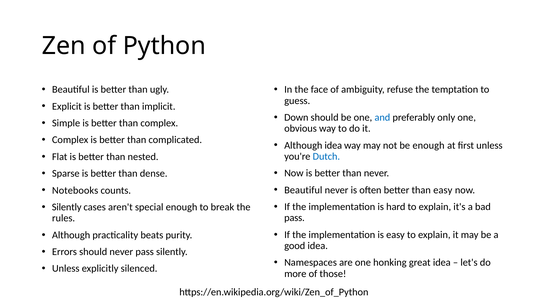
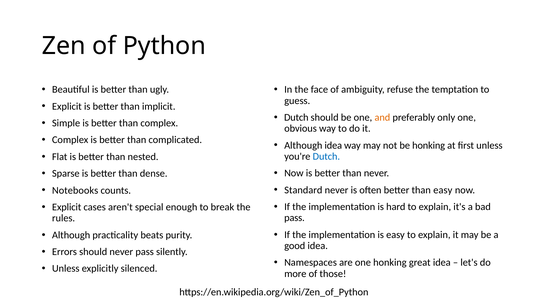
Down: Down -> Dutch (296, 118)
and colour: blue -> orange (382, 118)
be enough: enough -> honking (429, 145)
Beautiful: Beautiful -> Standard (303, 190)
Silently: Silently -> Explicit (67, 207)
